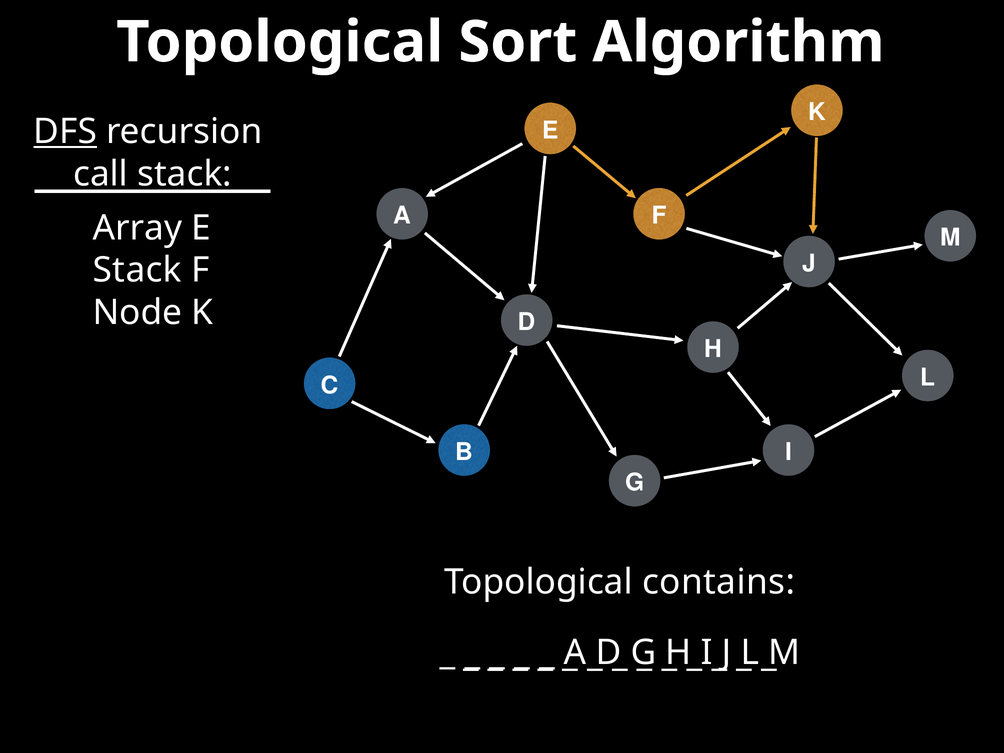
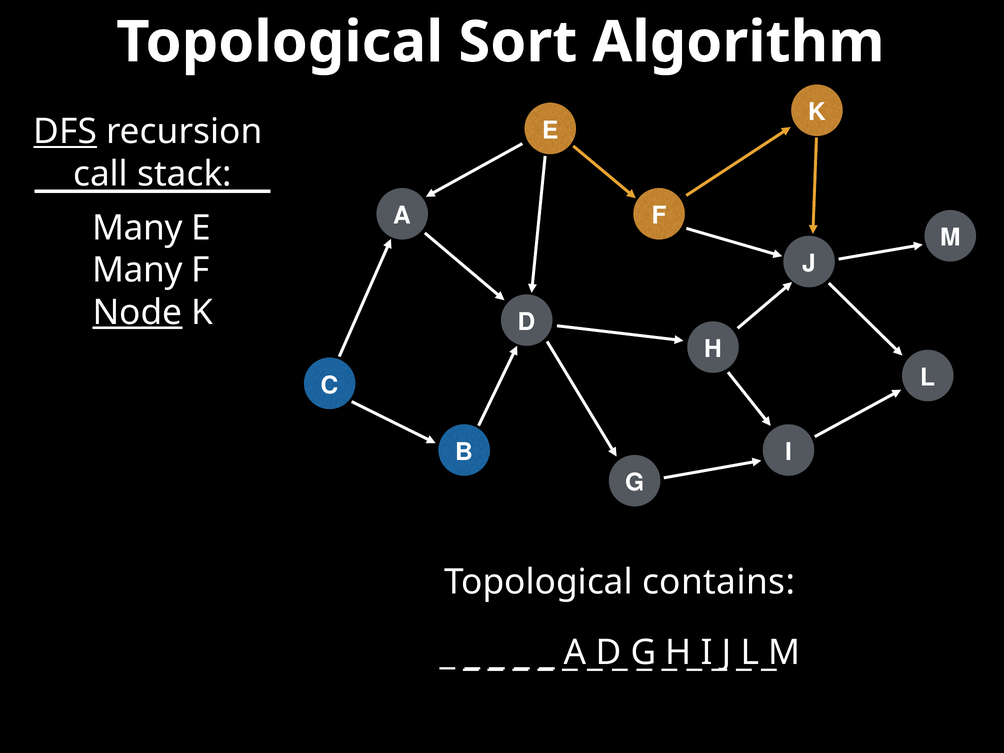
Array: Array -> Many (138, 228)
Stack: Stack -> Many (138, 270)
Node underline: none -> present (137, 313)
